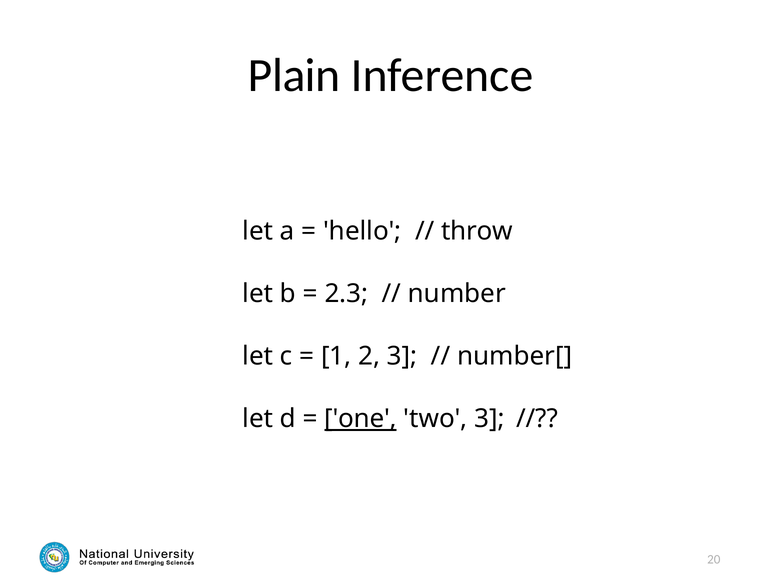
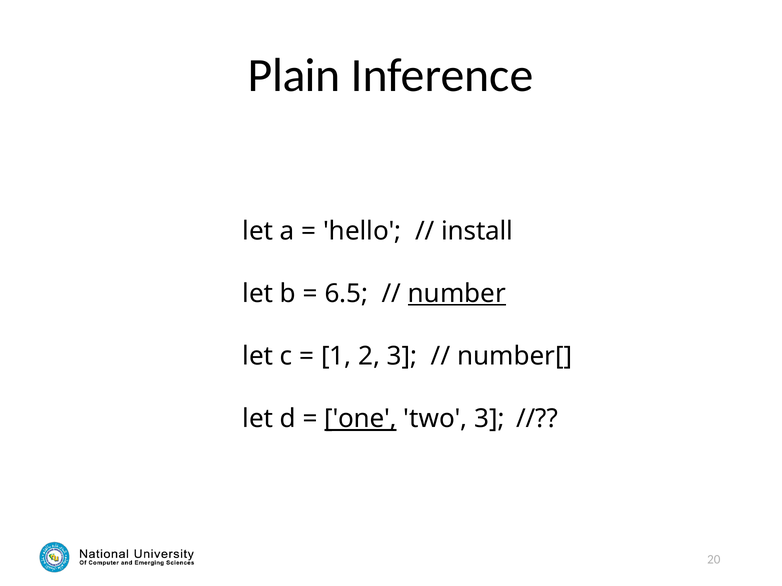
throw: throw -> install (477, 231)
2.3: 2.3 -> 6.5 (346, 294)
number underline: none -> present (457, 294)
